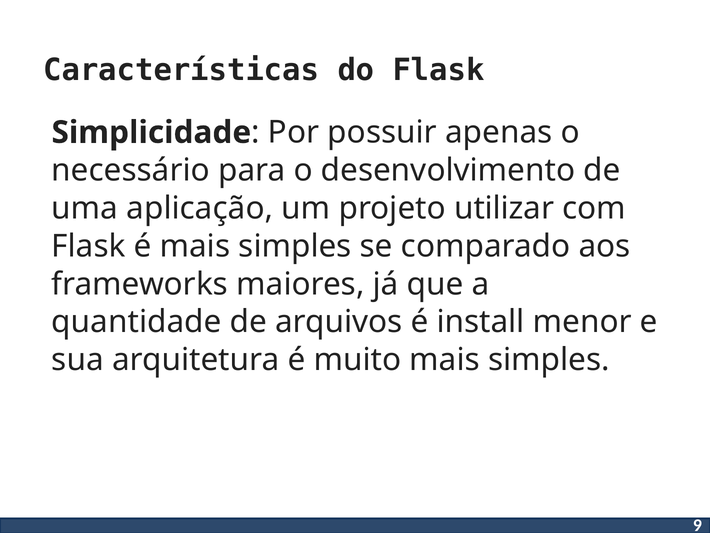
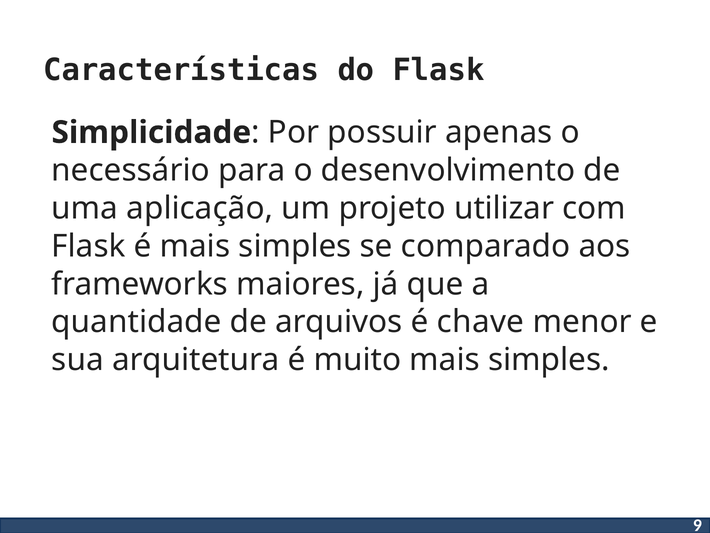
install: install -> chave (480, 322)
